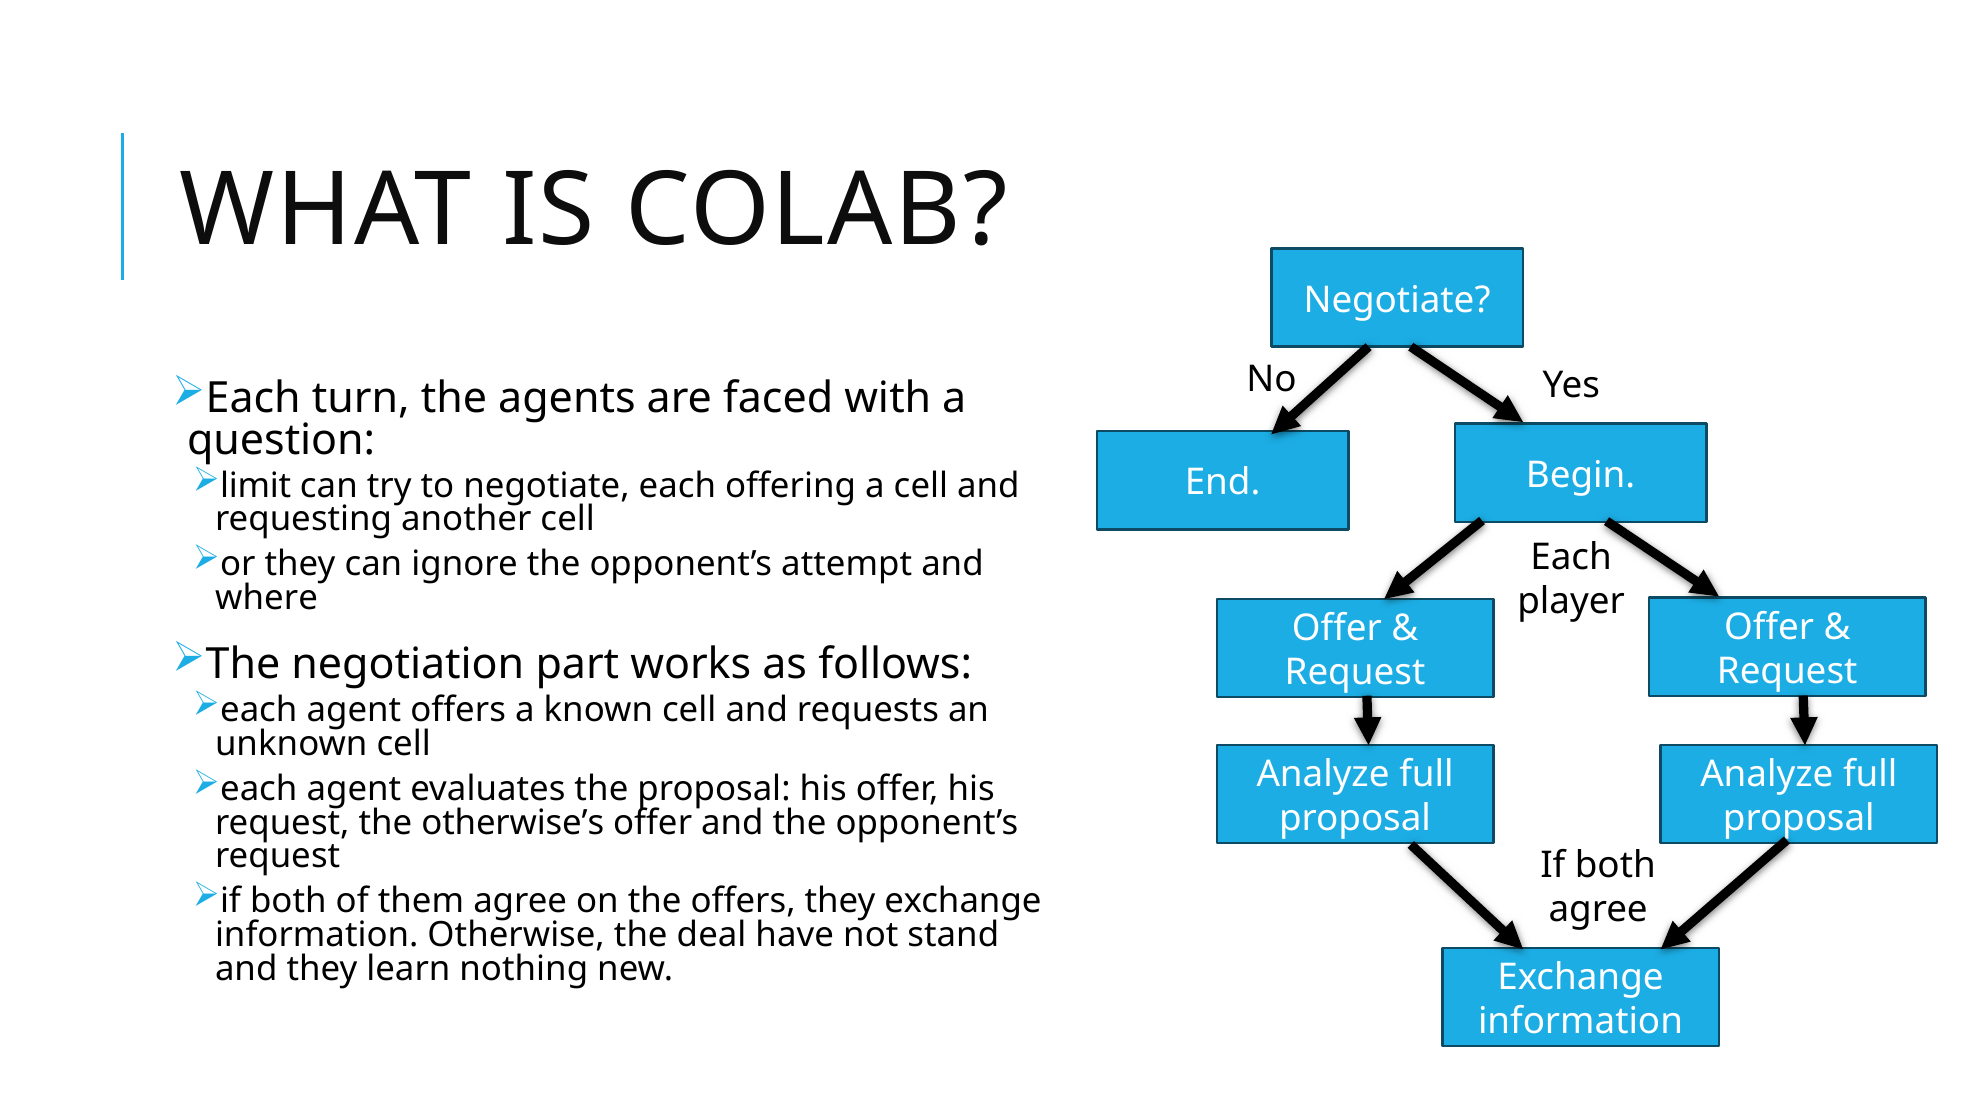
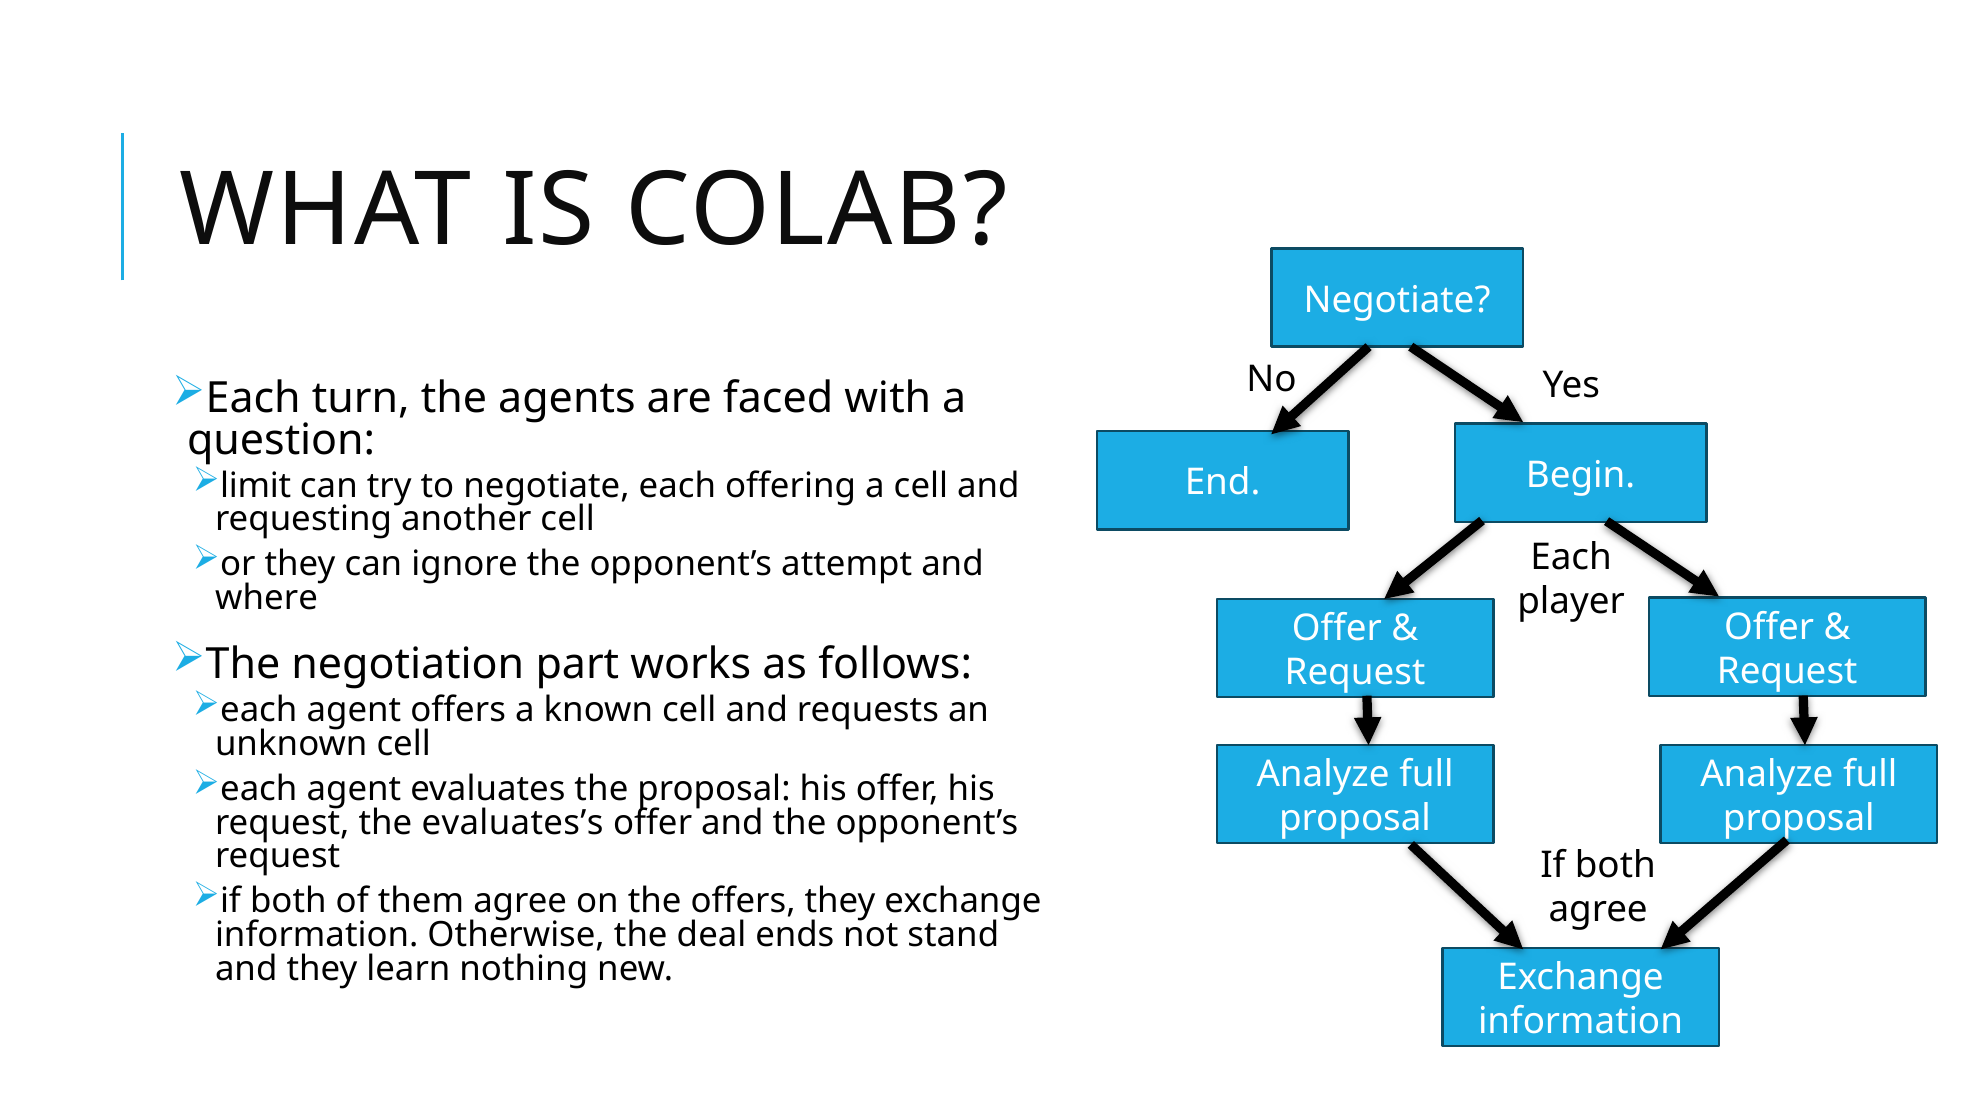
otherwise’s: otherwise’s -> evaluates’s (513, 822)
have: have -> ends (795, 935)
